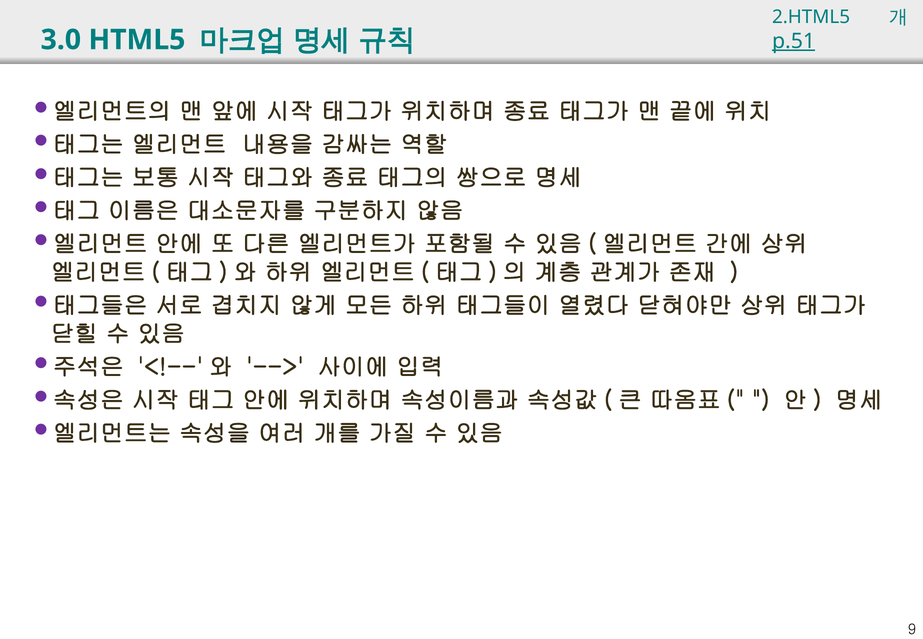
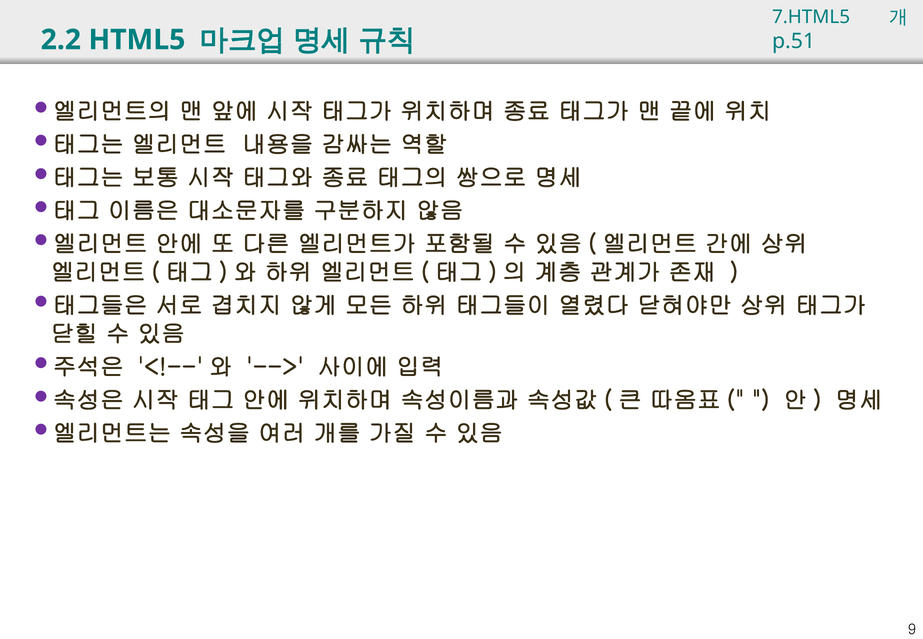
2.HTML5: 2.HTML5 -> 7.HTML5 (811, 17)
3.0: 3.0 -> 2.2 (61, 40)
p.51 underline: present -> none (794, 41)
